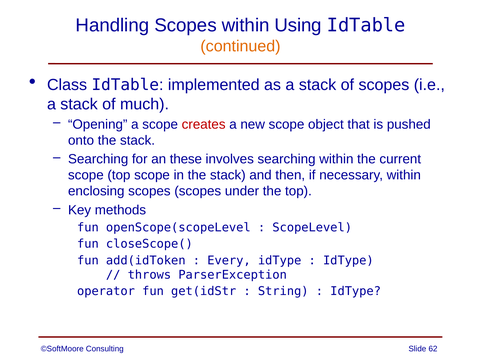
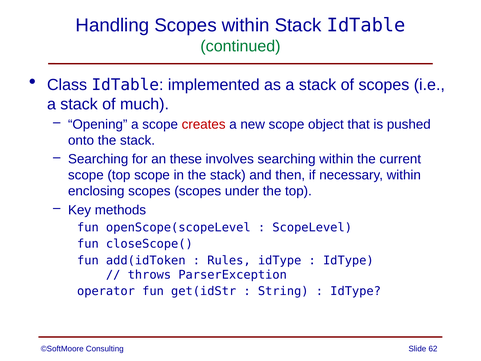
within Using: Using -> Stack (298, 25)
continued colour: orange -> green (240, 46)
Every: Every -> Rules (229, 260)
